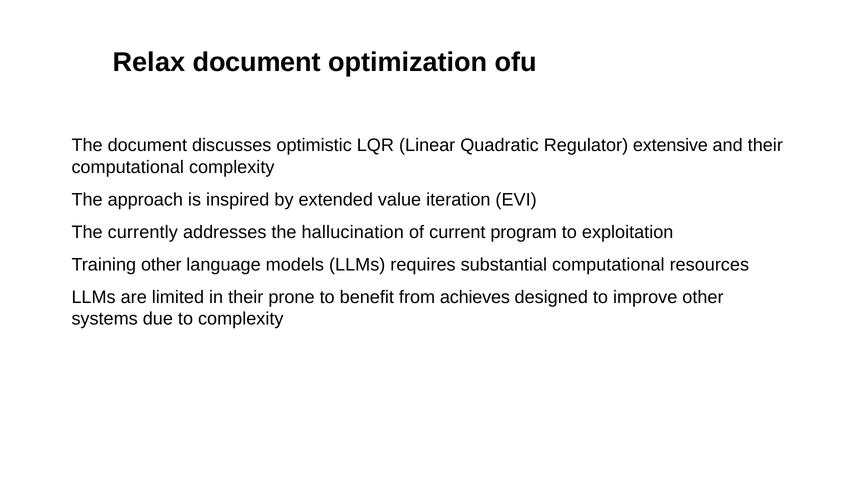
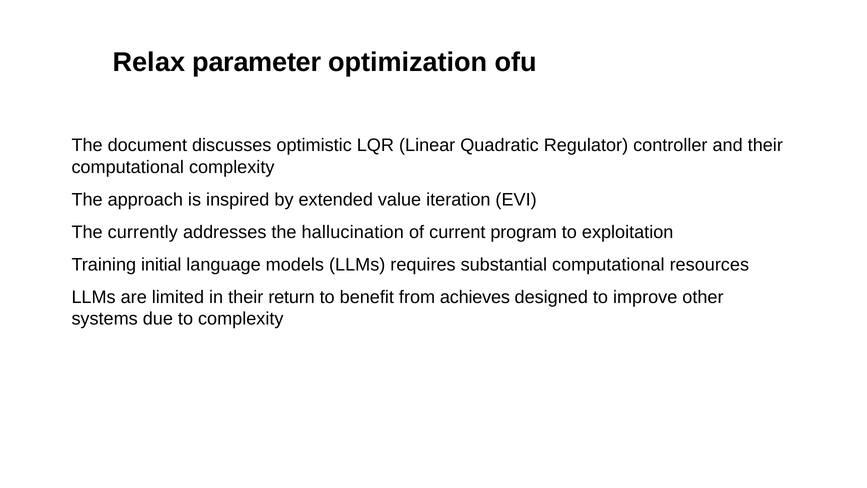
Relax document: document -> parameter (257, 62)
extensive: extensive -> controller (670, 145)
Training other: other -> initial (161, 265)
prone: prone -> return (292, 297)
